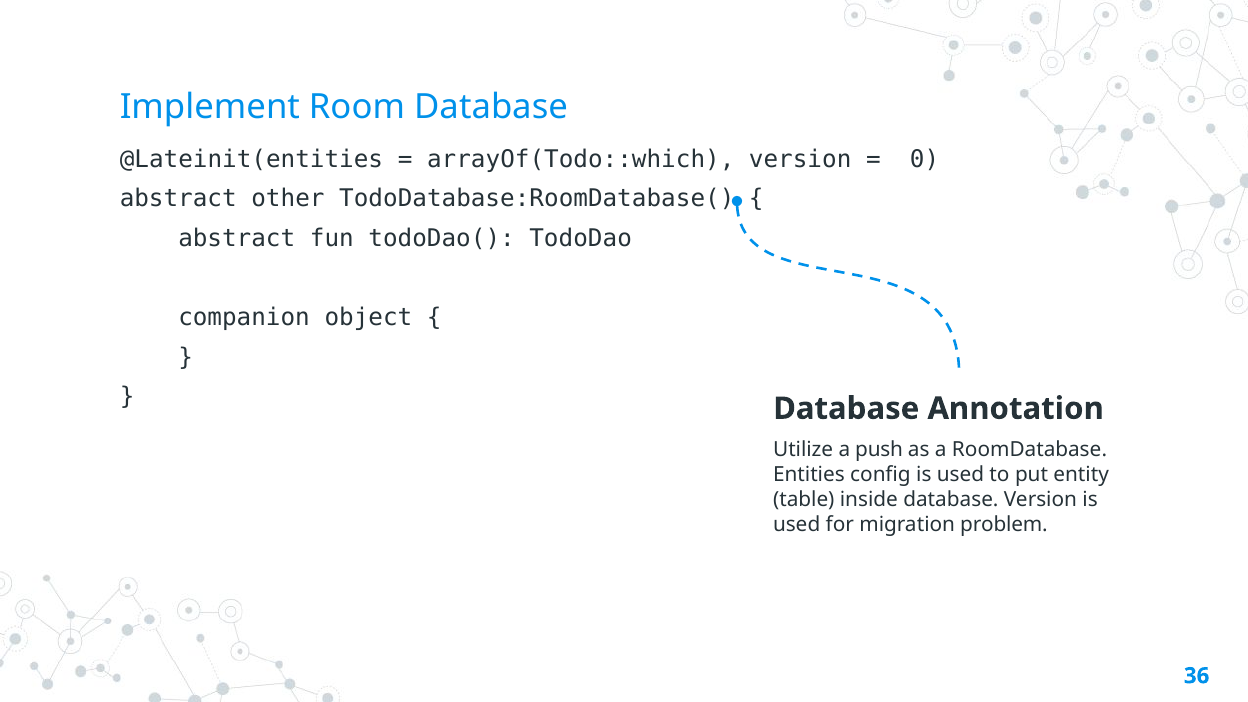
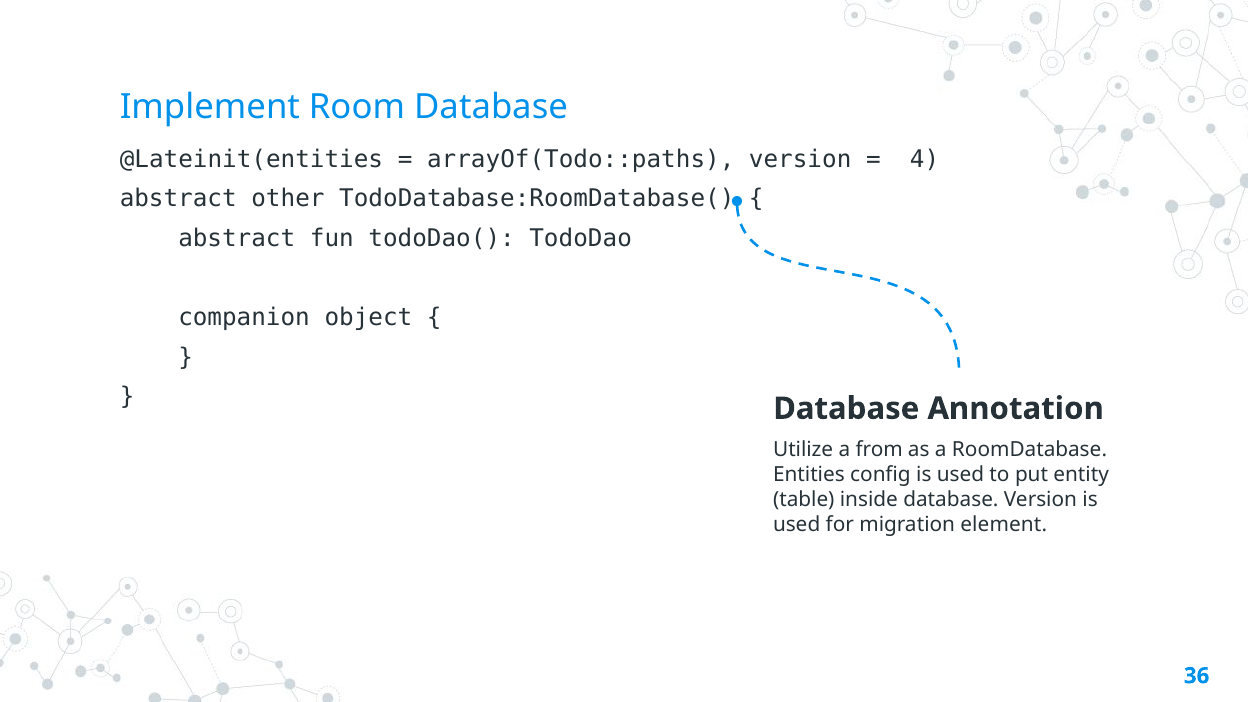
arrayOf(Todo::which: arrayOf(Todo::which -> arrayOf(Todo::paths (581, 159)
0: 0 -> 4 (925, 159)
push: push -> from (879, 449)
problem: problem -> element (1004, 524)
